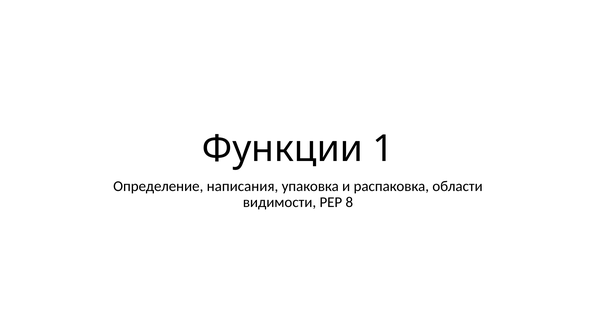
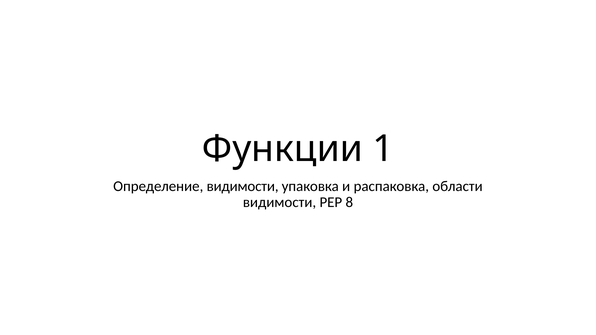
Определение написания: написания -> видимости (243, 186)
